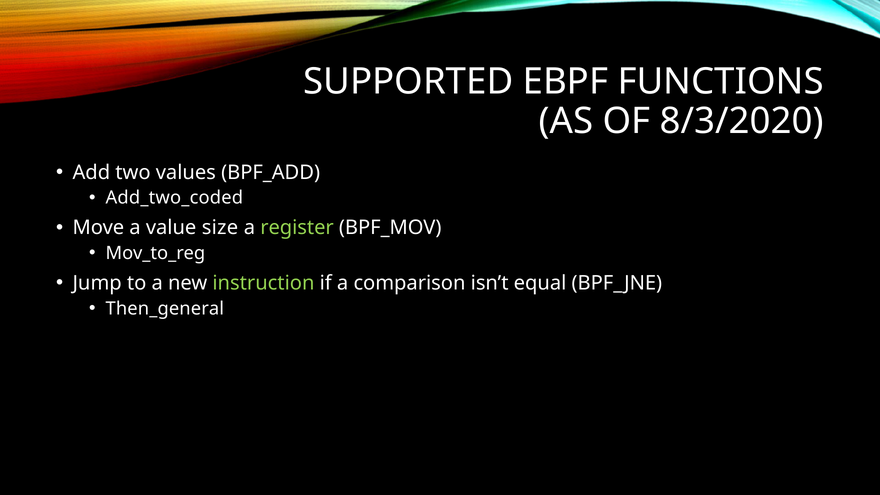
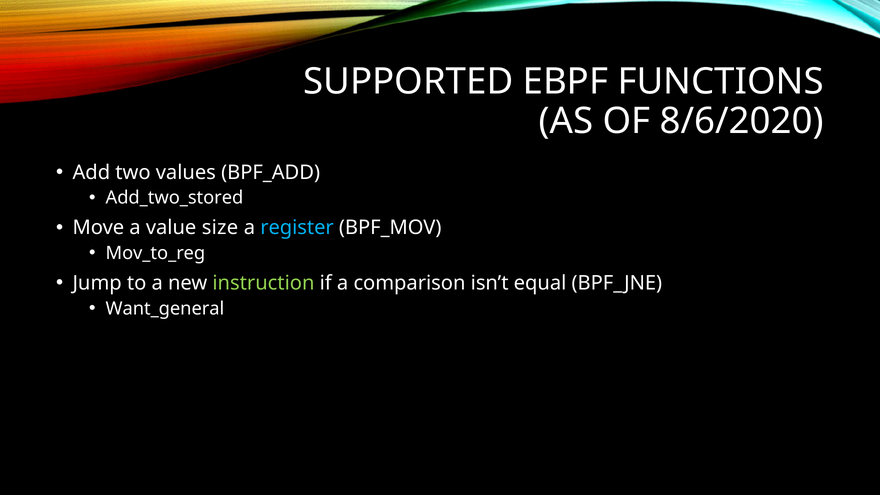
8/3/2020: 8/3/2020 -> 8/6/2020 (742, 121)
Add_two_coded: Add_two_coded -> Add_two_stored (174, 198)
register colour: light green -> light blue (297, 228)
Then_general: Then_general -> Want_general (165, 308)
